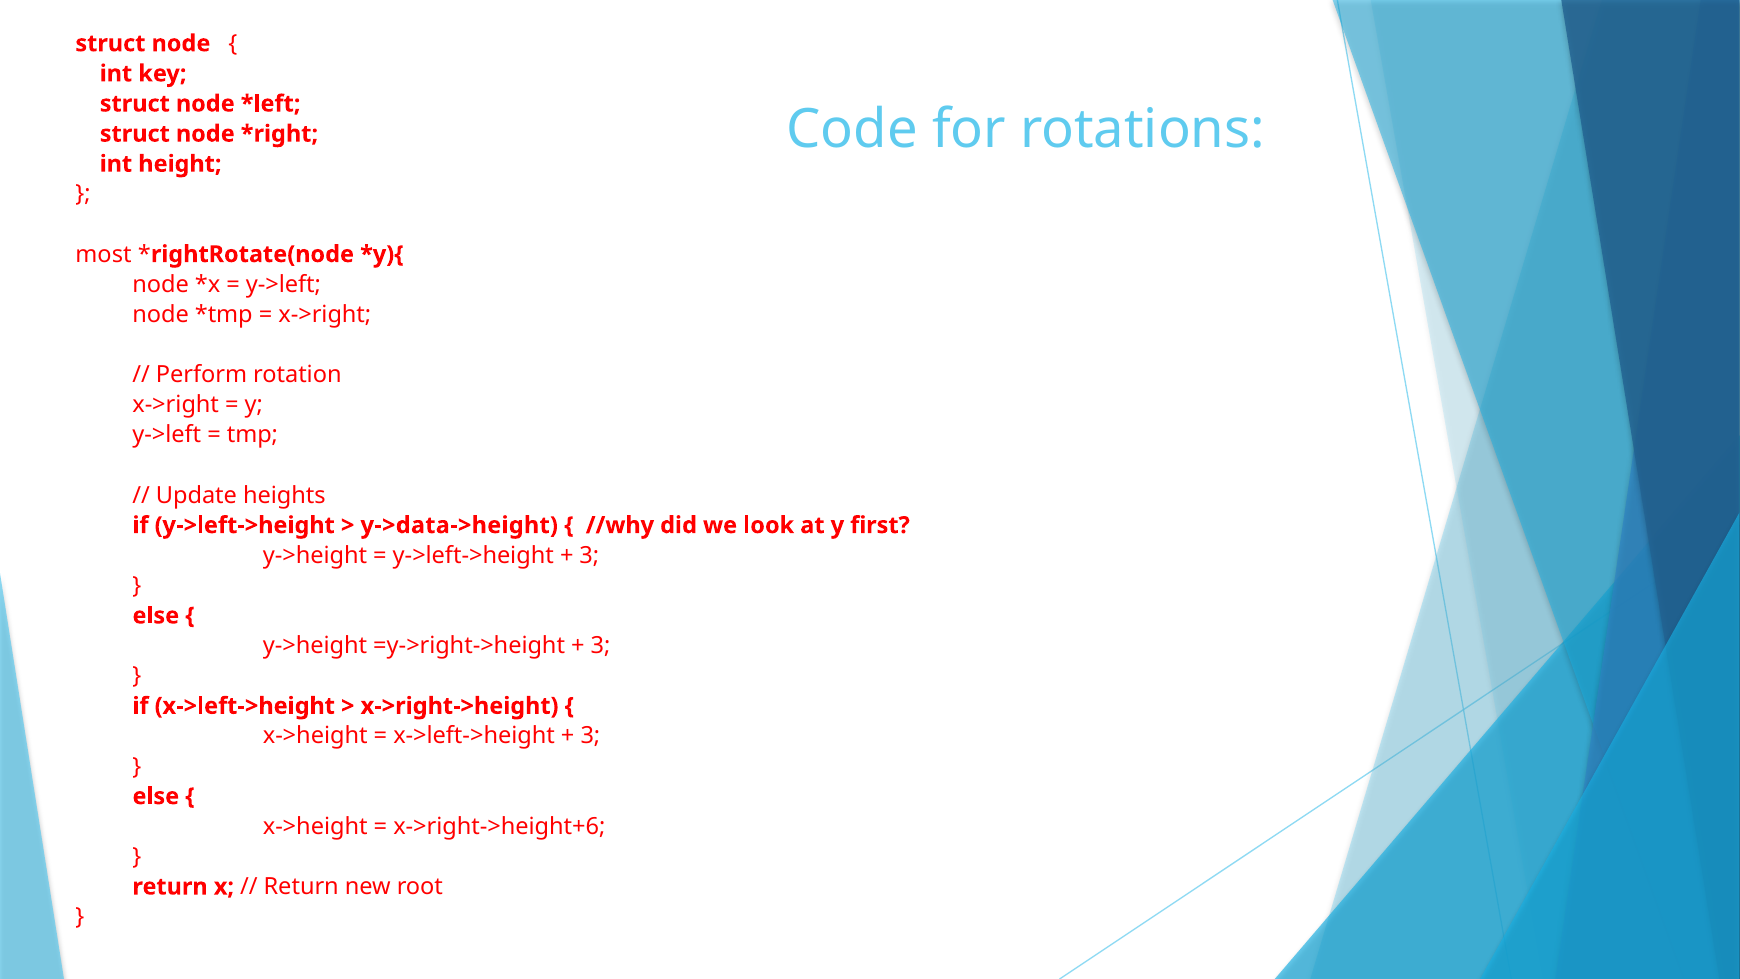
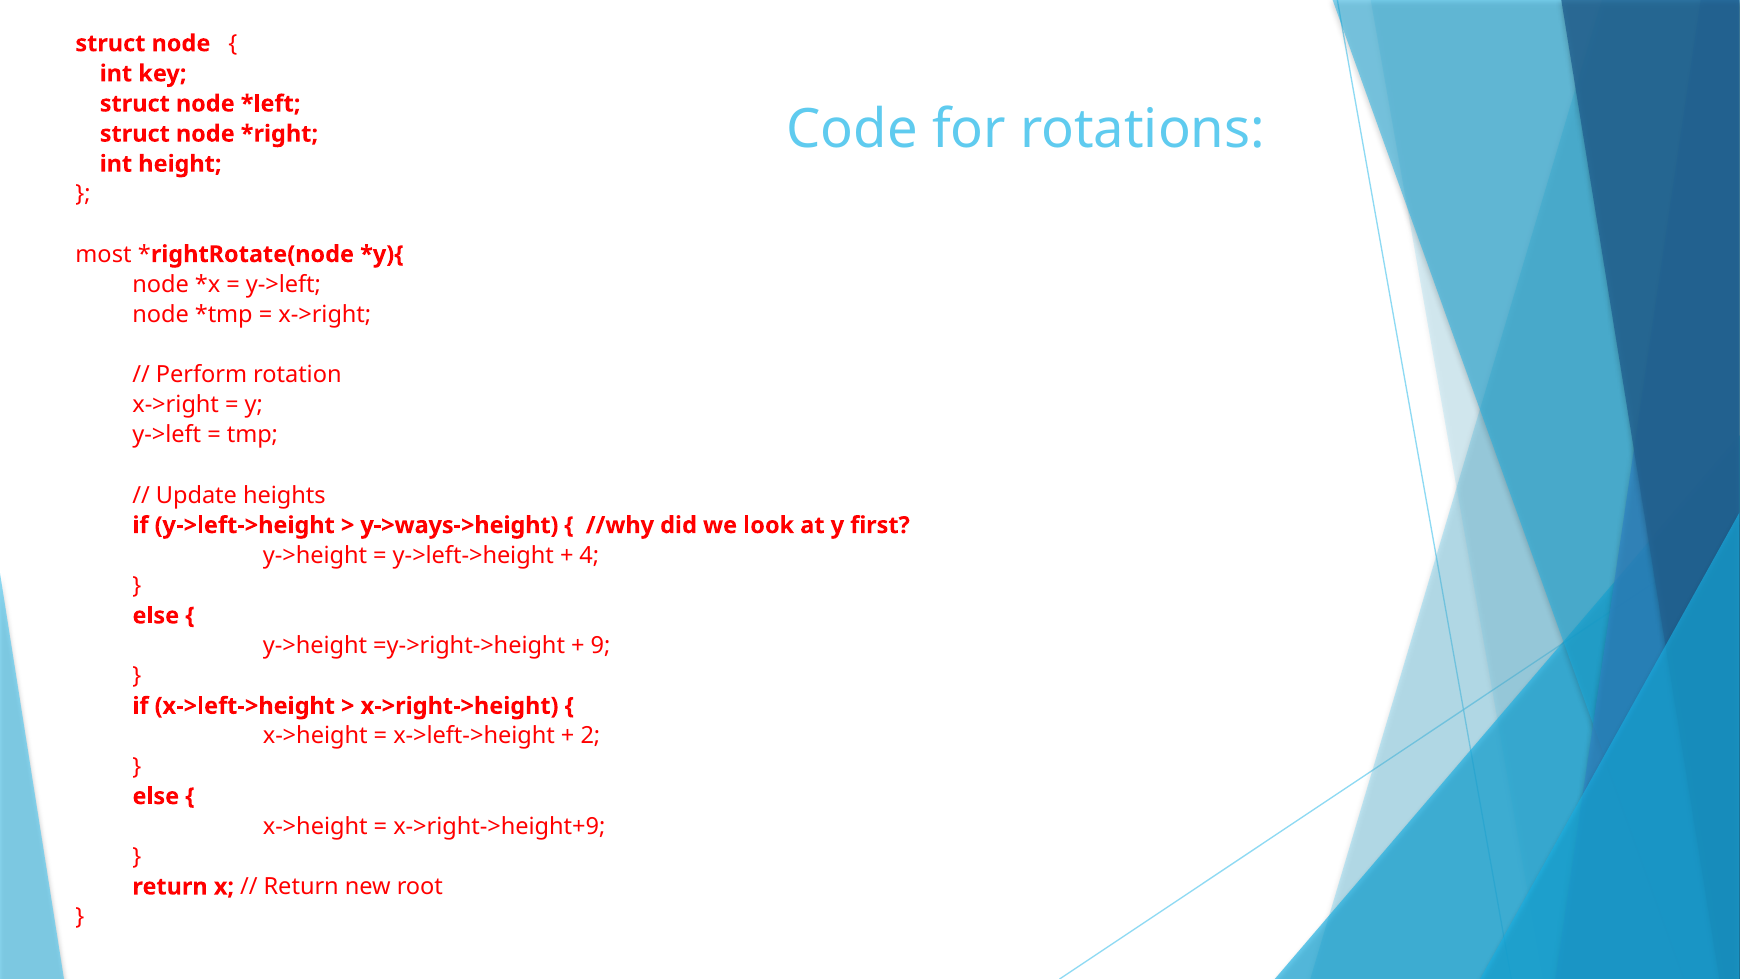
y->data->height: y->data->height -> y->ways->height (459, 525)
3: 3 -> 4 (589, 555)
3: 3 -> 9 (601, 646)
3: 3 -> 2 (590, 736)
x->right->height+6: x->right->height+6 -> x->right->height+9 (499, 826)
